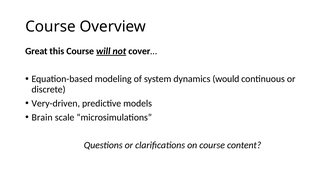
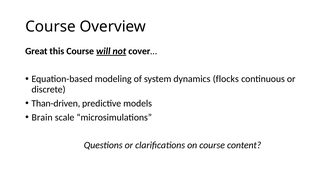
would: would -> flocks (226, 79)
Very-driven: Very-driven -> Than-driven (56, 103)
